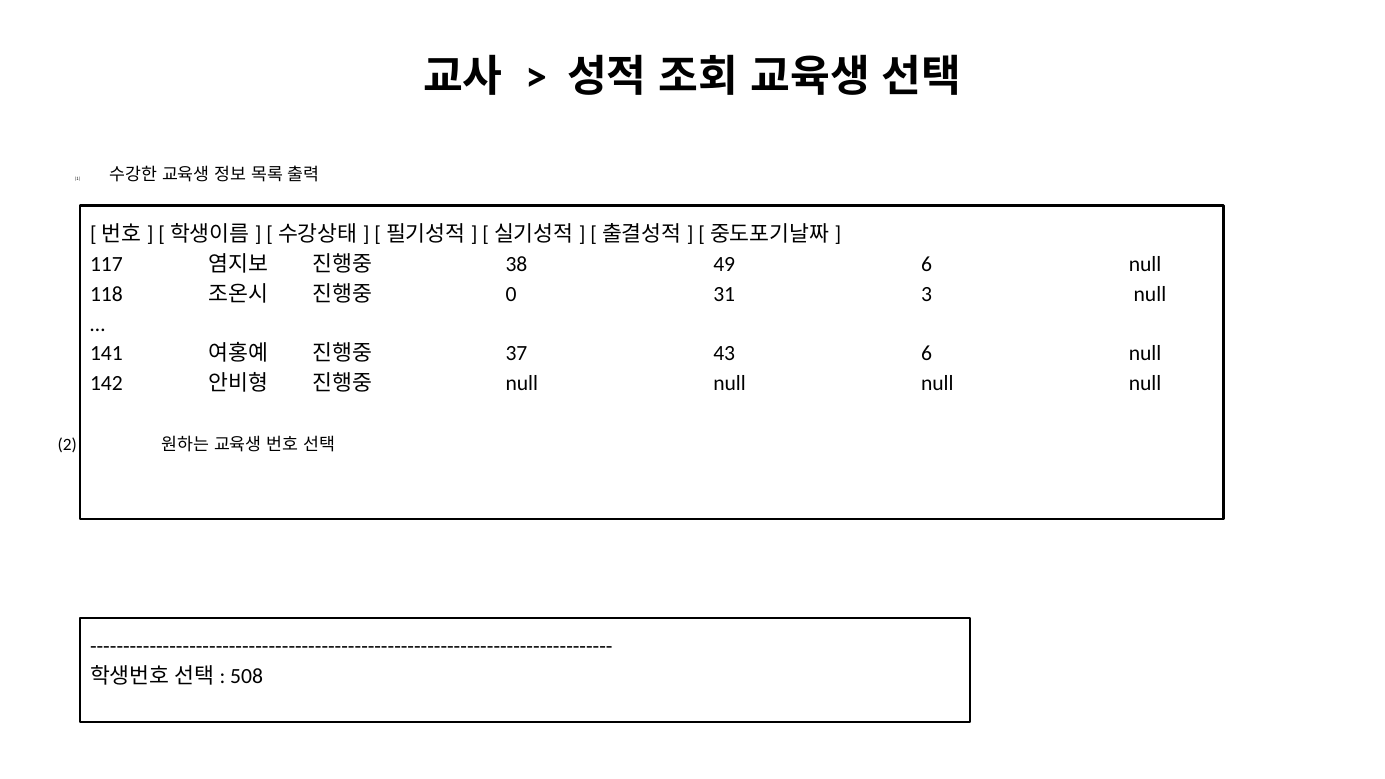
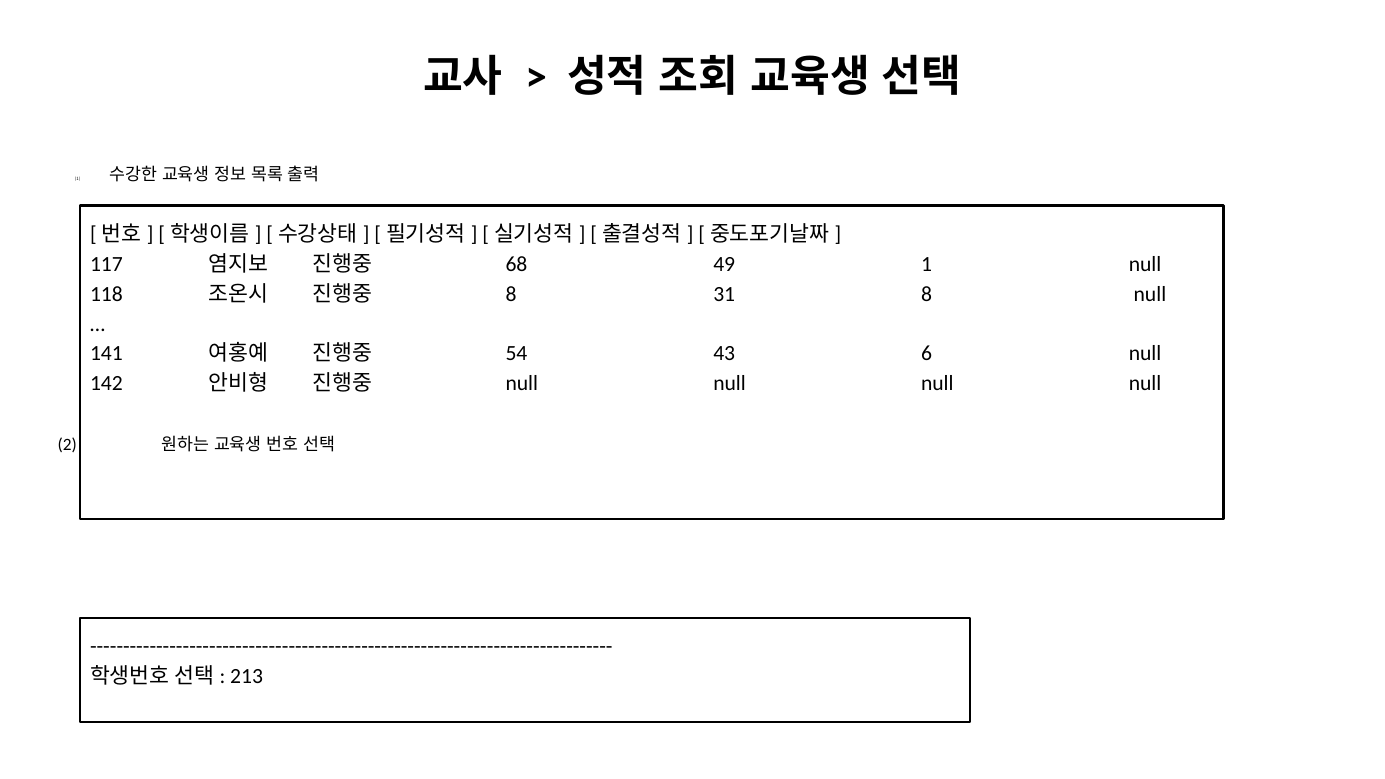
38: 38 -> 68 (516, 264)
49 6: 6 -> 1 (927, 264)
0: 0 -> 8 (511, 294)
31 3: 3 -> 8 (927, 294)
37: 37 -> 54 (516, 354)
508: 508 -> 213 (247, 677)
